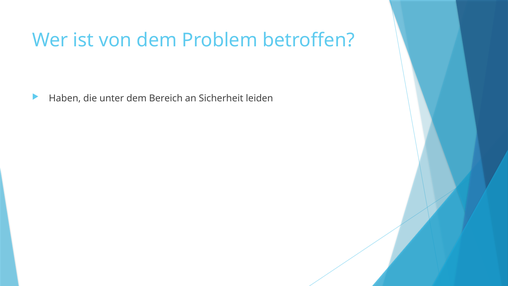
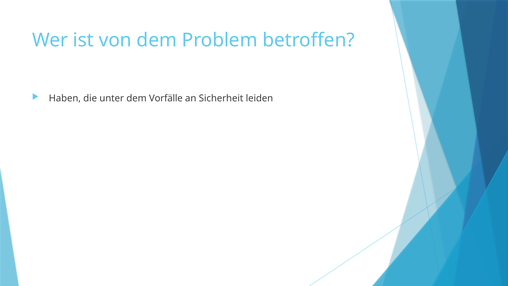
Bereich: Bereich -> Vorfälle (166, 98)
